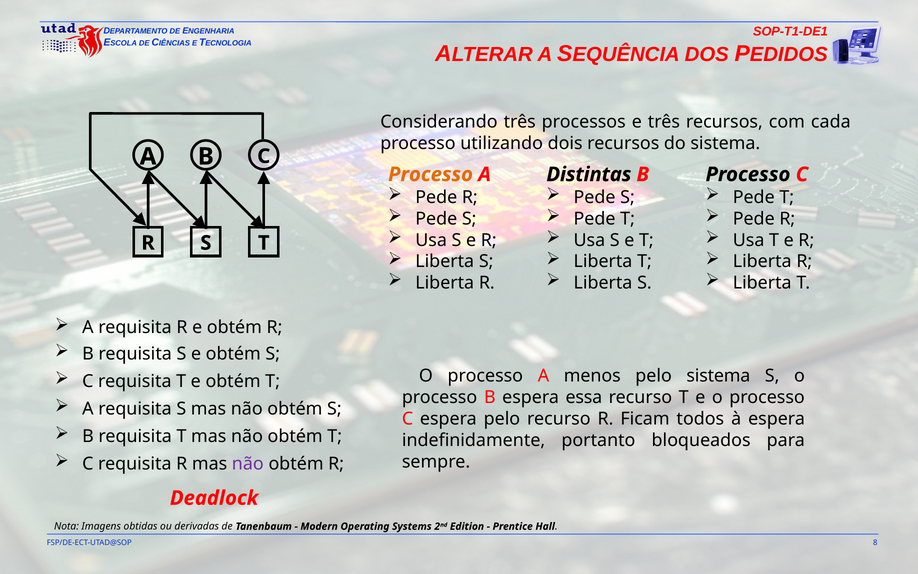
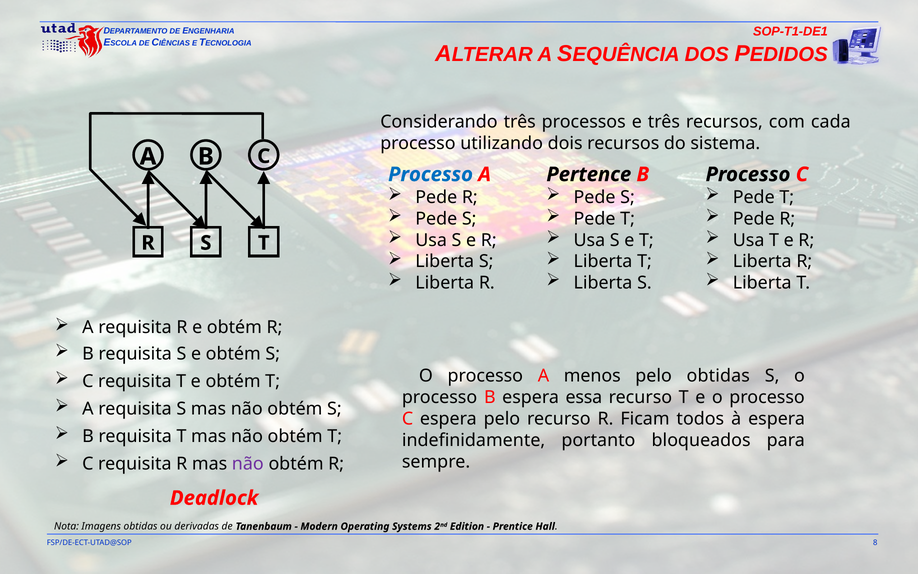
Processo colour: orange -> blue (431, 174)
Distintas: Distintas -> Pertence (589, 174)
pelo sistema: sistema -> obtidas (718, 376)
